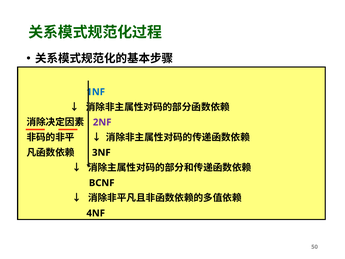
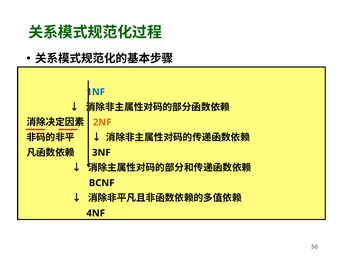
2NF colour: purple -> orange (102, 122)
